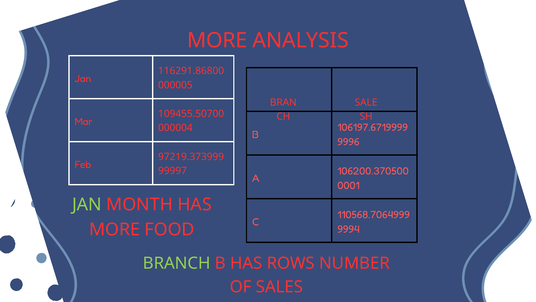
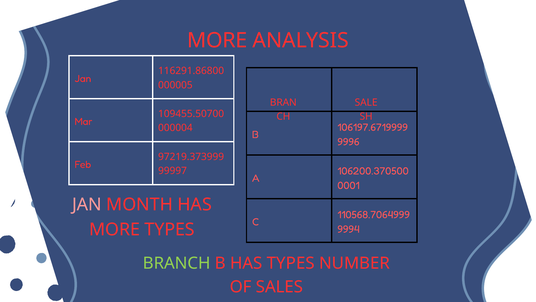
JAN colour: light green -> pink (87, 204)
MORE FOOD: FOOD -> TYPES (170, 229)
HAS ROWS: ROWS -> TYPES (291, 263)
